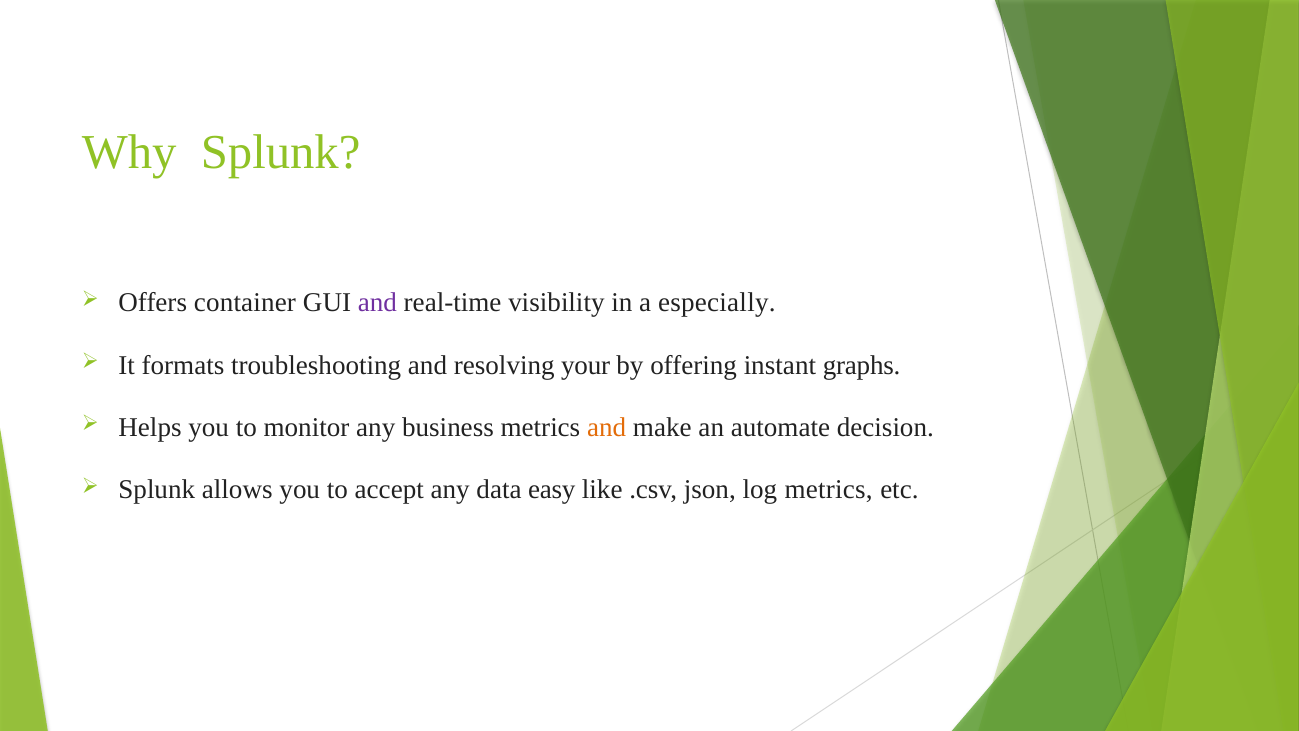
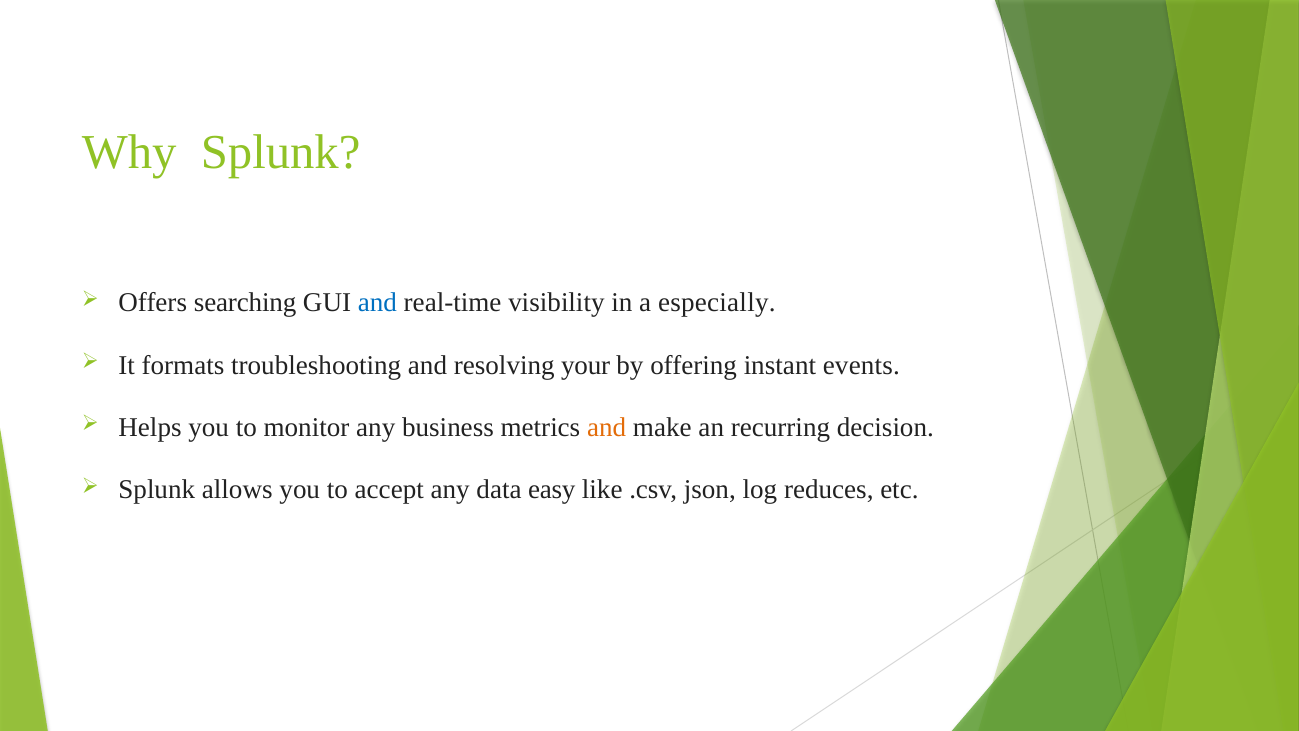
container: container -> searching (245, 303)
and colour: purple -> blue (377, 303)
graphs: graphs -> events (861, 365)
automate: automate -> recurring (780, 427)
log metrics: metrics -> reduces (829, 490)
